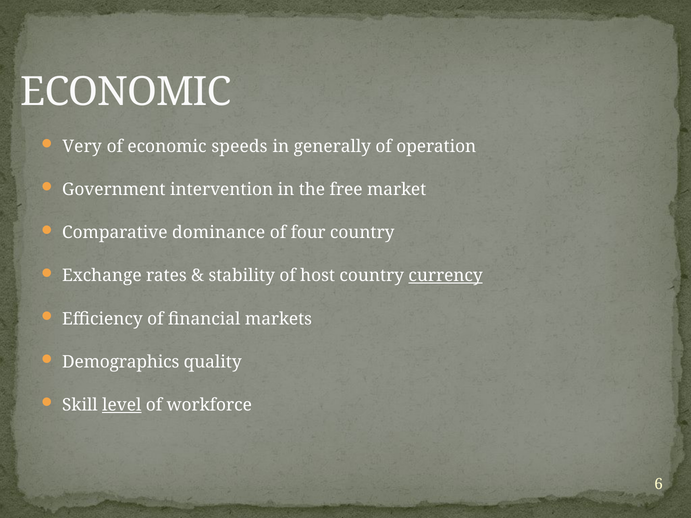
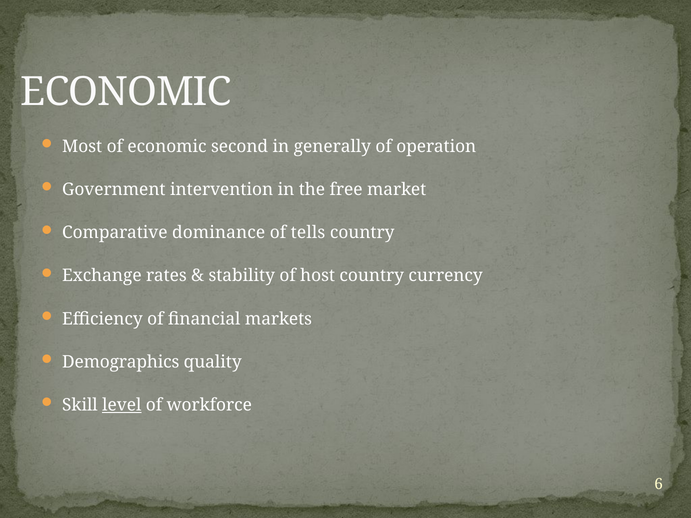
Very: Very -> Most (82, 147)
speeds: speeds -> second (240, 147)
four: four -> tells (308, 233)
currency underline: present -> none (446, 276)
